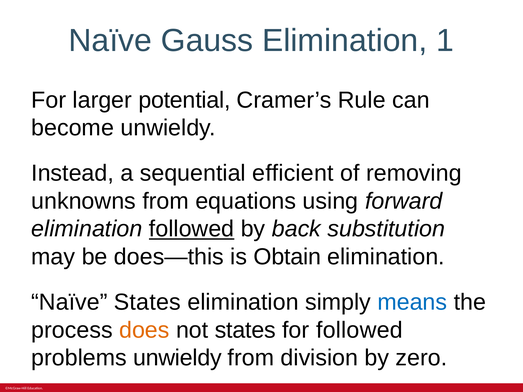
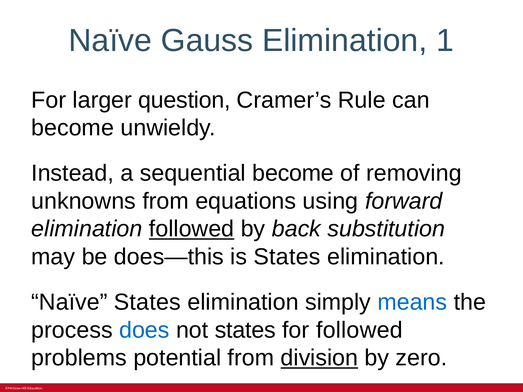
potential: potential -> question (184, 100)
sequential efficient: efficient -> become (293, 173)
is Obtain: Obtain -> States (287, 257)
does colour: orange -> blue (144, 330)
problems unwieldy: unwieldy -> potential (177, 358)
division underline: none -> present (319, 358)
